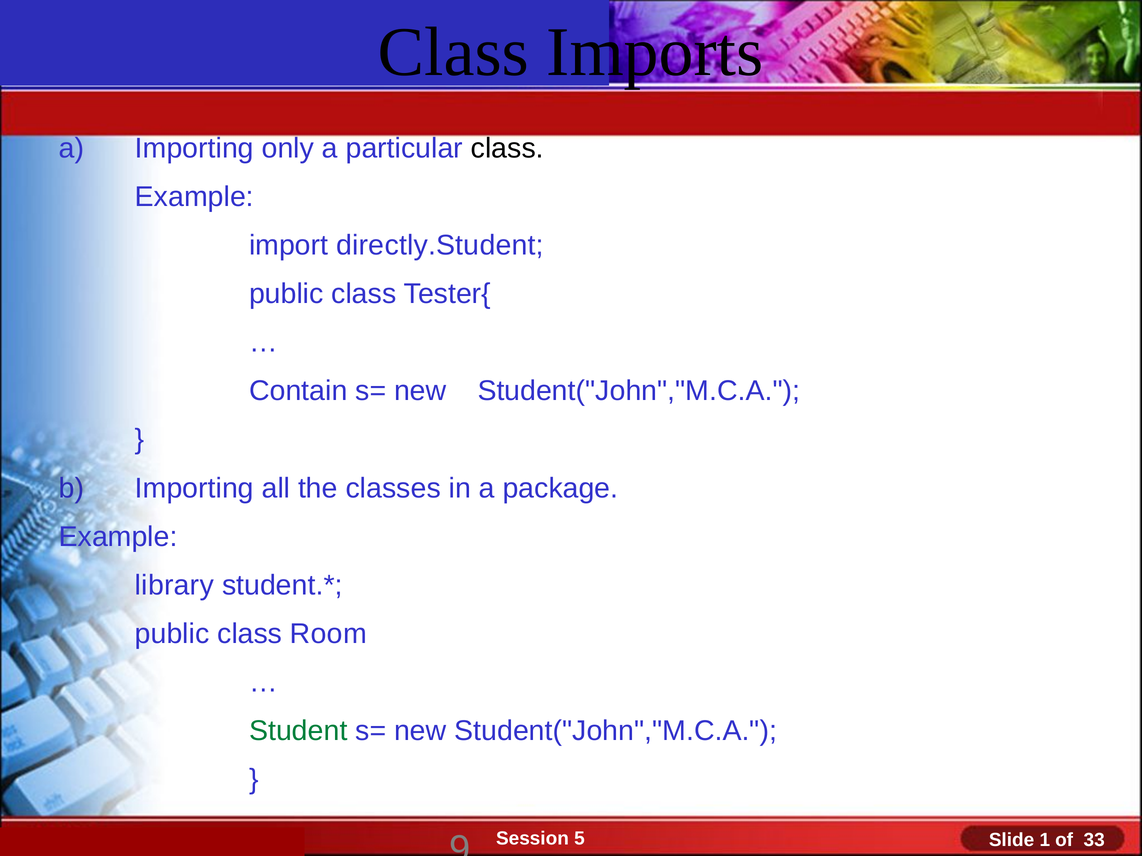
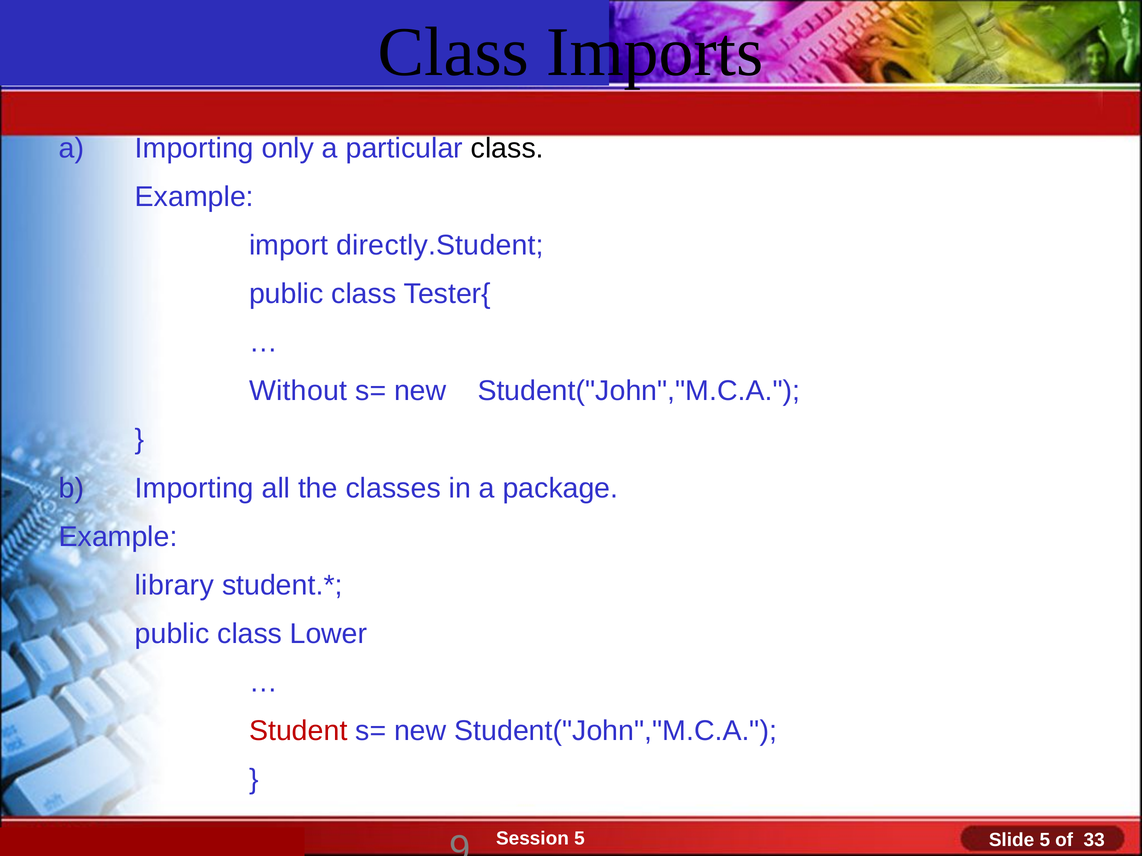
Contain: Contain -> Without (298, 391)
Room: Room -> Lower (328, 634)
Student colour: green -> red (298, 731)
1: 1 -> 5 (1045, 841)
